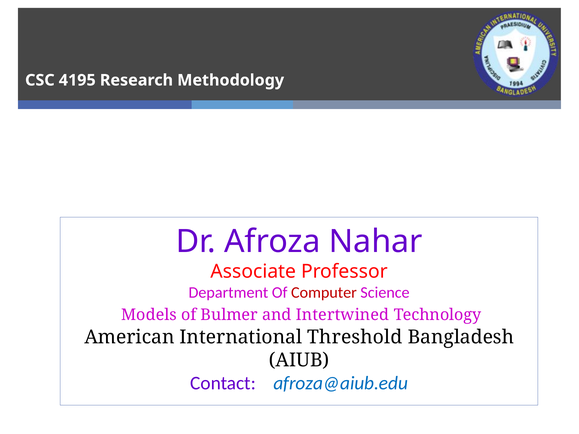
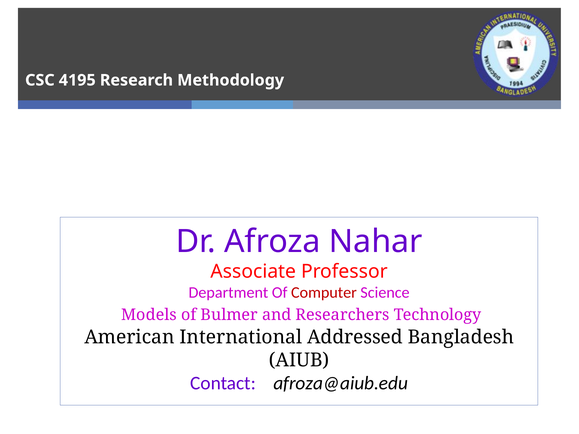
Intertwined: Intertwined -> Researchers (343, 315)
Threshold: Threshold -> Addressed (355, 337)
afroza@aiub.edu colour: blue -> black (341, 383)
